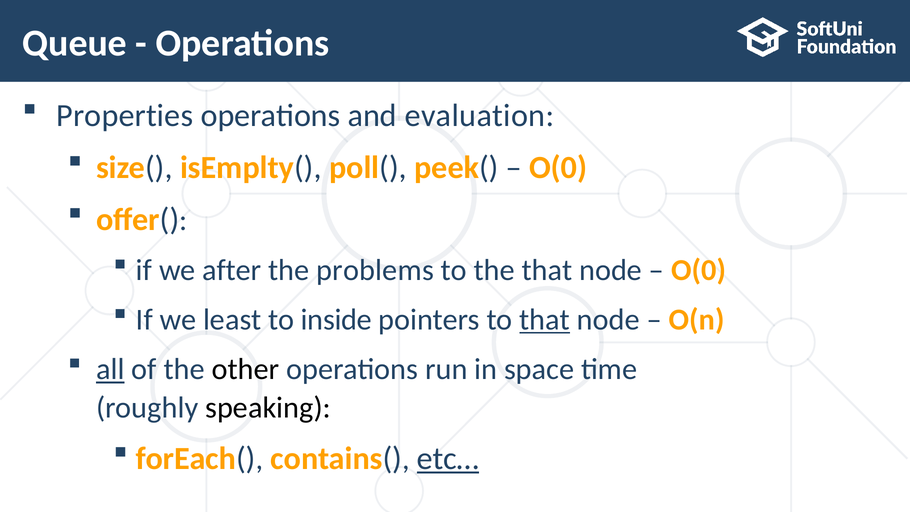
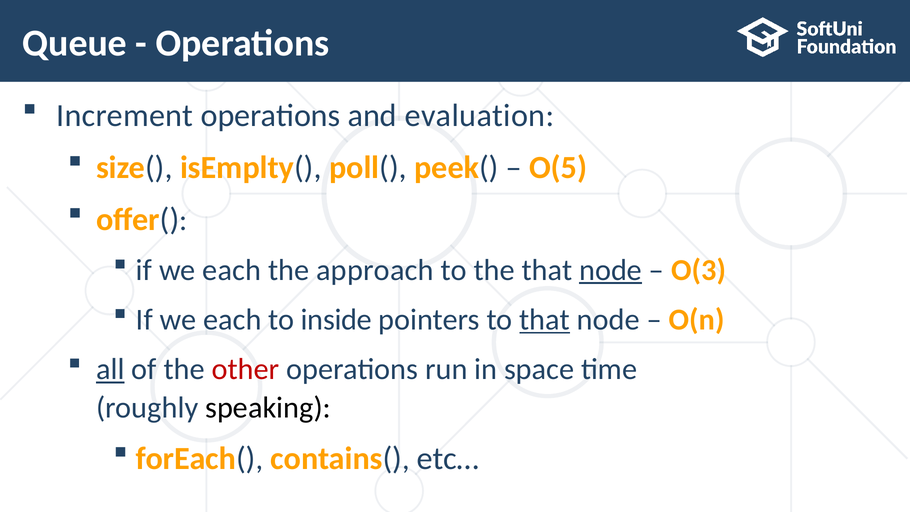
Properties: Properties -> Increment (125, 115)
O(0: O(0 -> O(5 (558, 167)
after: after -> each (232, 270)
problems: problems -> approach (375, 270)
node underline: none -> present (611, 270)
O(0: O(0 -> O(3 (699, 270)
least: least -> each (232, 320)
other colour: black -> red (245, 369)
etc… underline: present -> none (448, 458)
